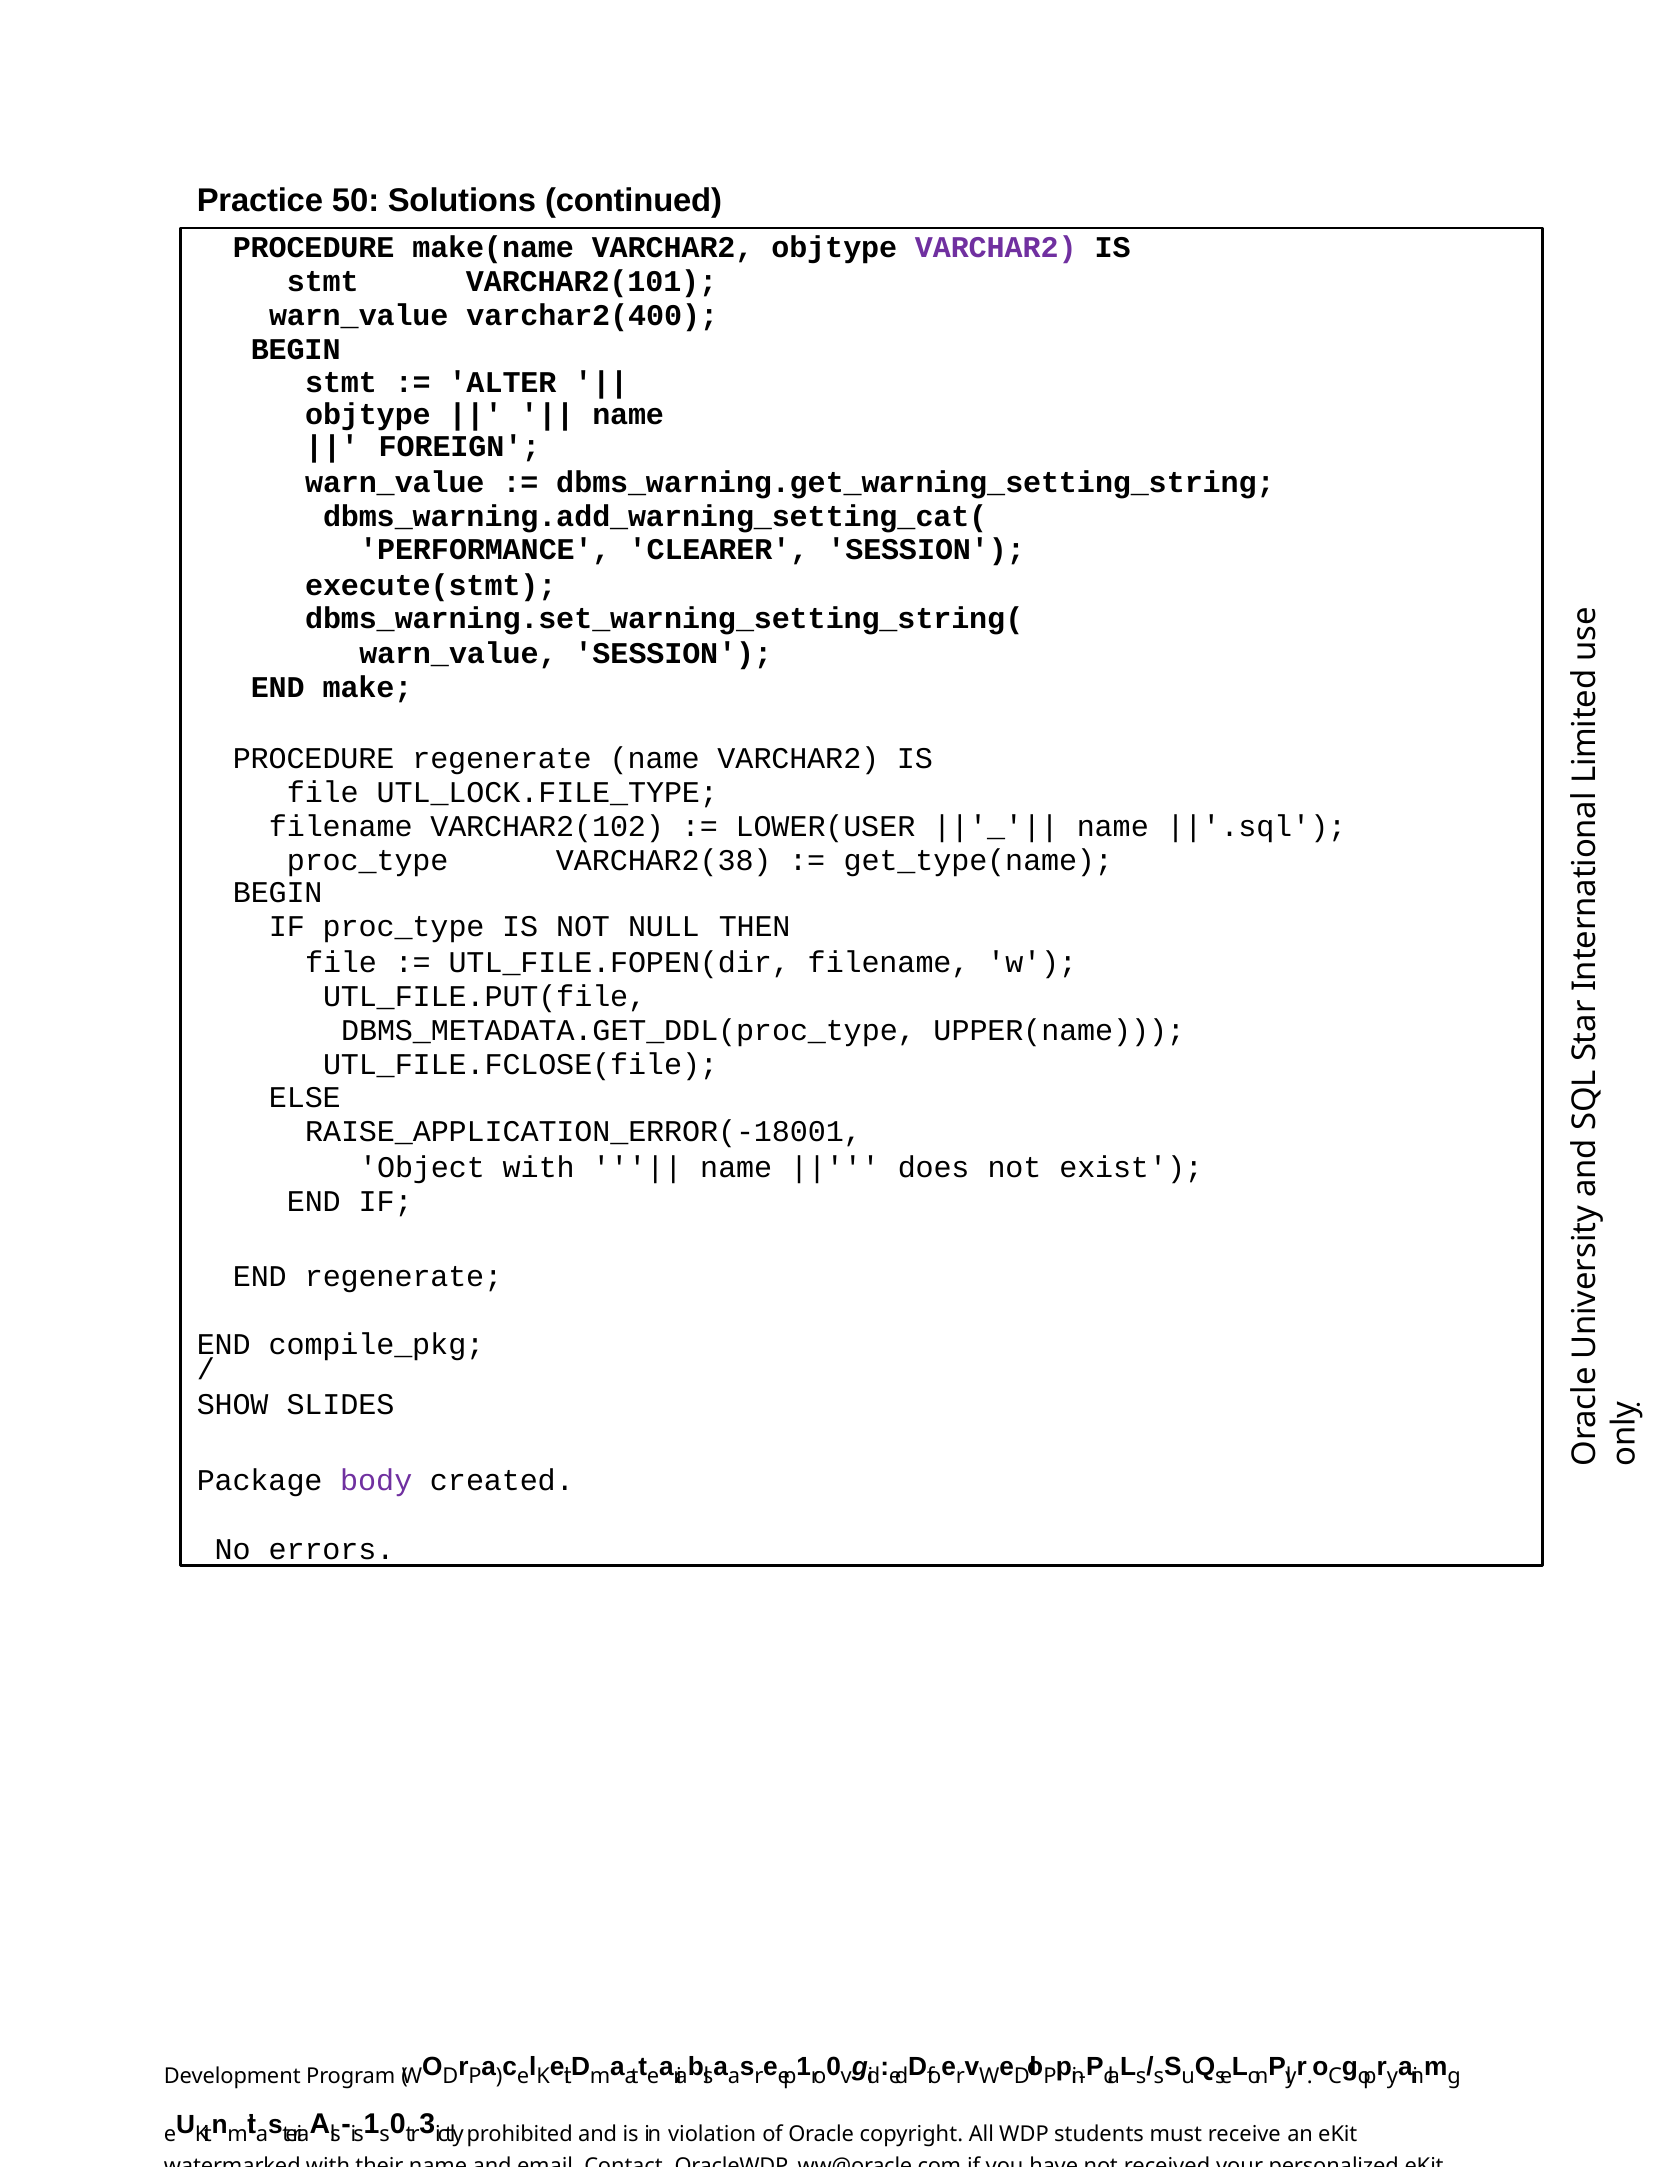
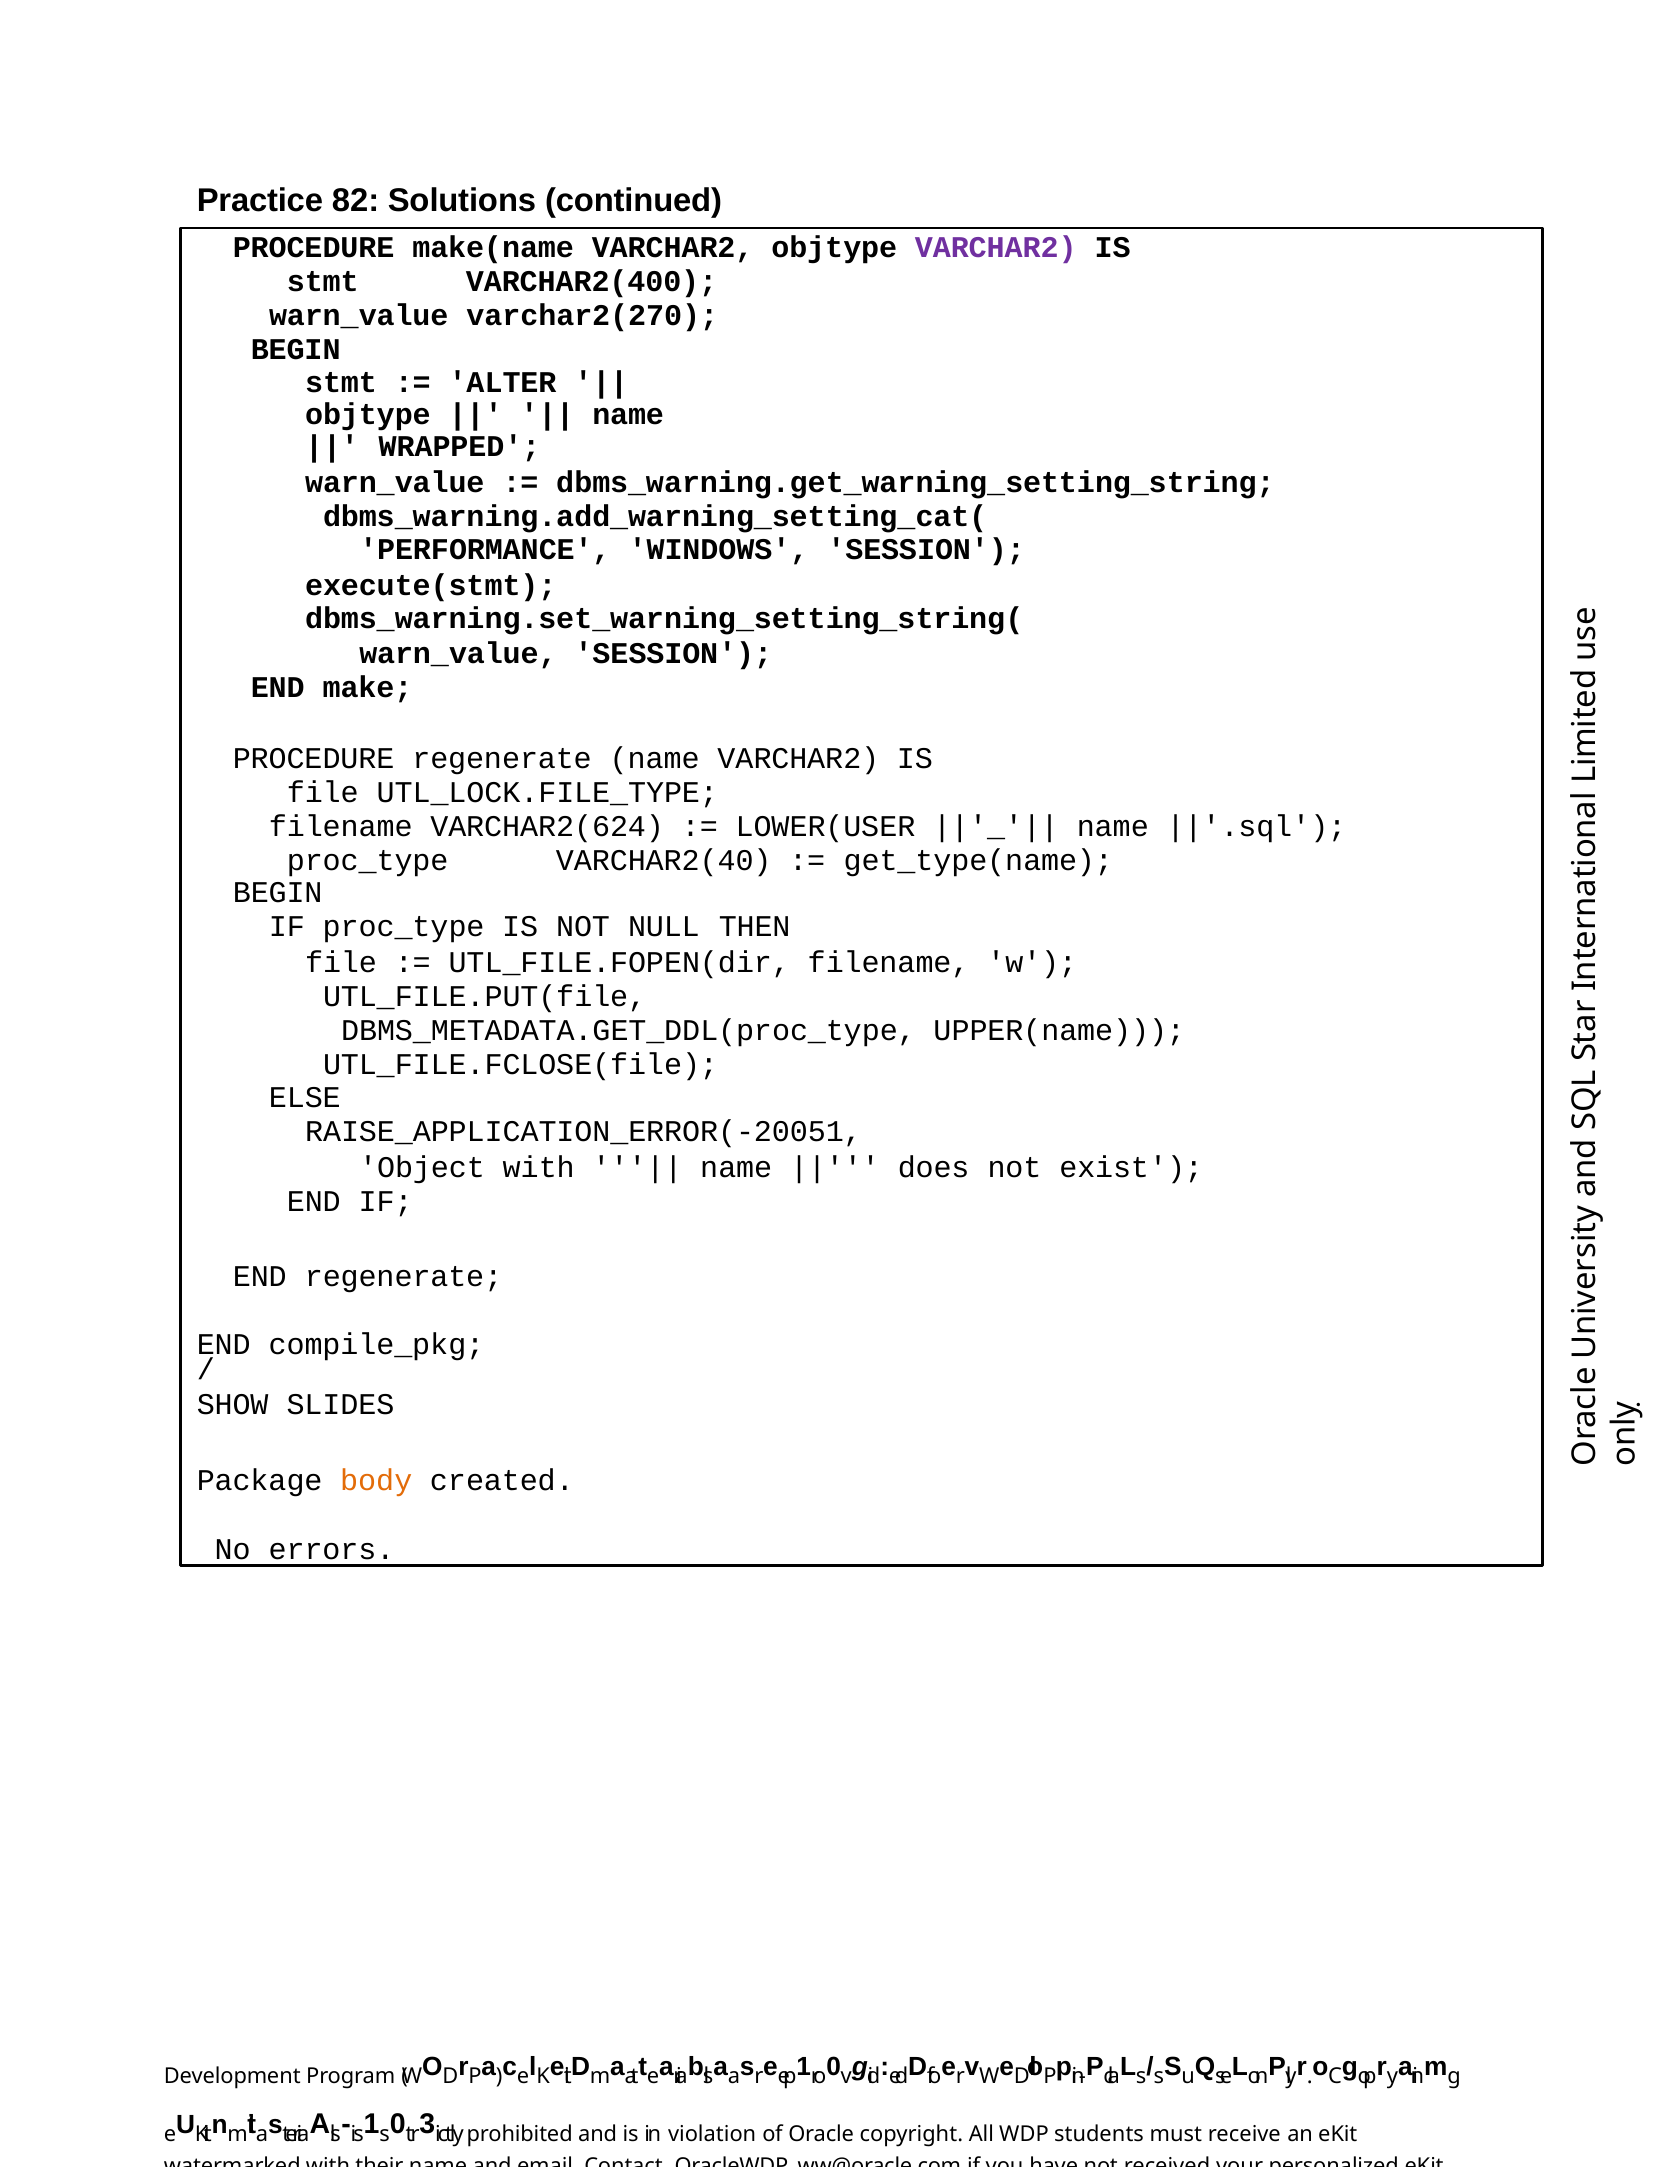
50: 50 -> 82 (356, 200)
VARCHAR2(101: VARCHAR2(101 -> VARCHAR2(400 (592, 282)
varchar2(400: varchar2(400 -> varchar2(270 (592, 316)
FOREIGN: FOREIGN -> WRAPPED (459, 447)
CLEARER: CLEARER -> WINDOWS (718, 549)
VARCHAR2(102: VARCHAR2(102 -> VARCHAR2(624 (547, 826)
VARCHAR2(38: VARCHAR2(38 -> VARCHAR2(40 (664, 860)
RAISE_APPLICATION_ERROR(-18001: RAISE_APPLICATION_ERROR(-18001 -> RAISE_APPLICATION_ERROR(-20051 (583, 1131)
body colour: purple -> orange (376, 1481)
